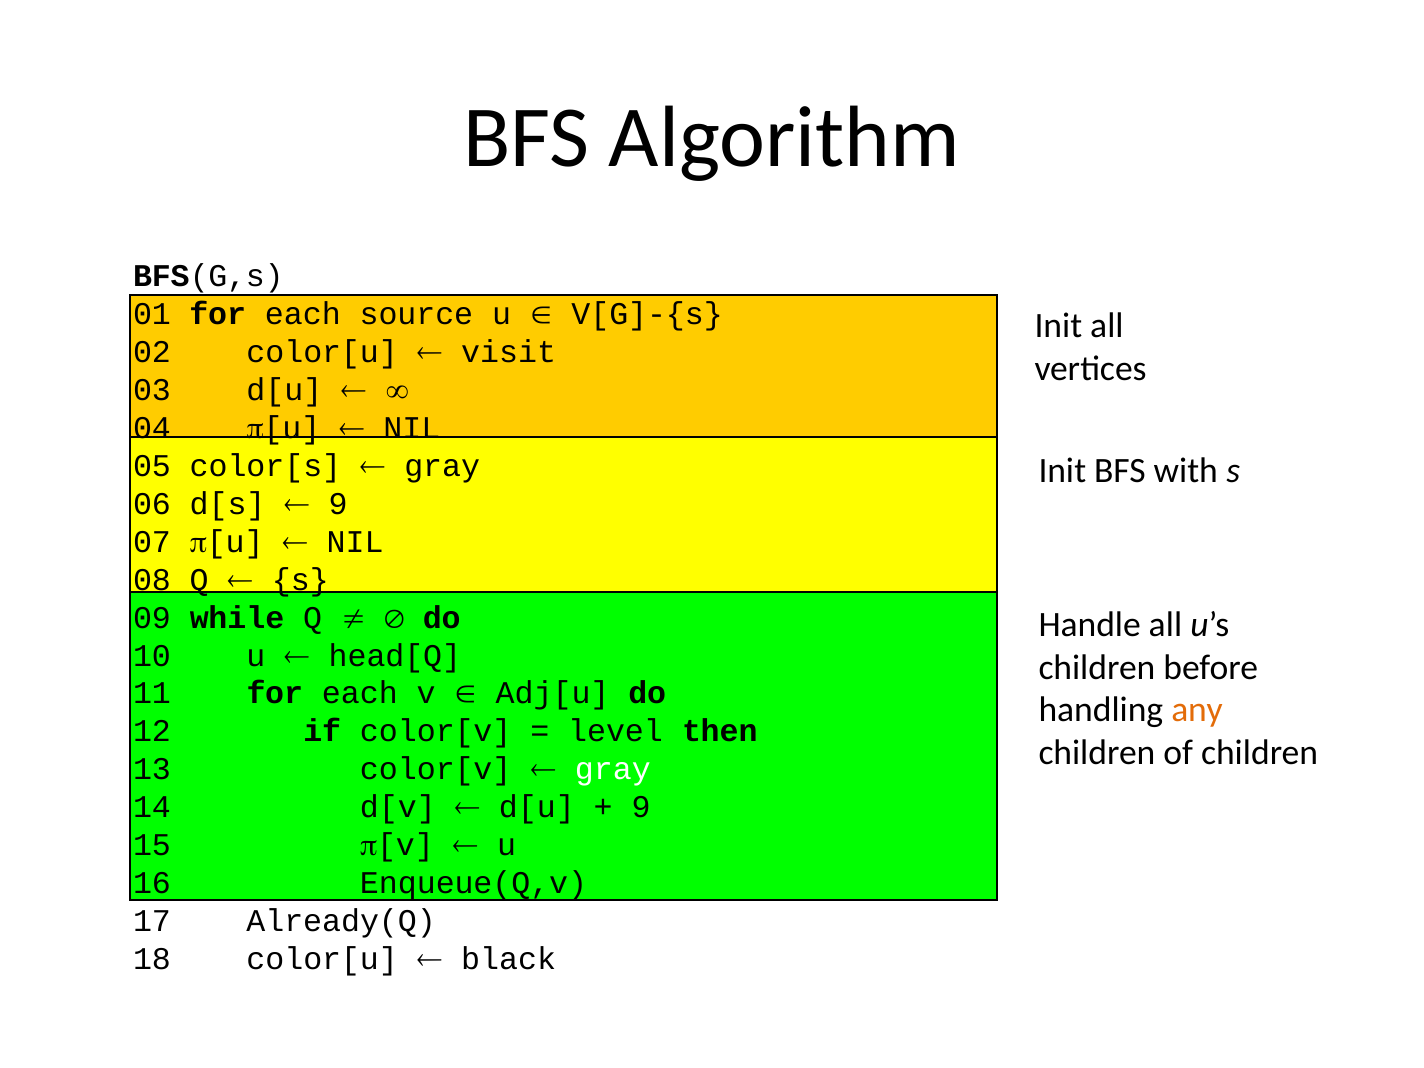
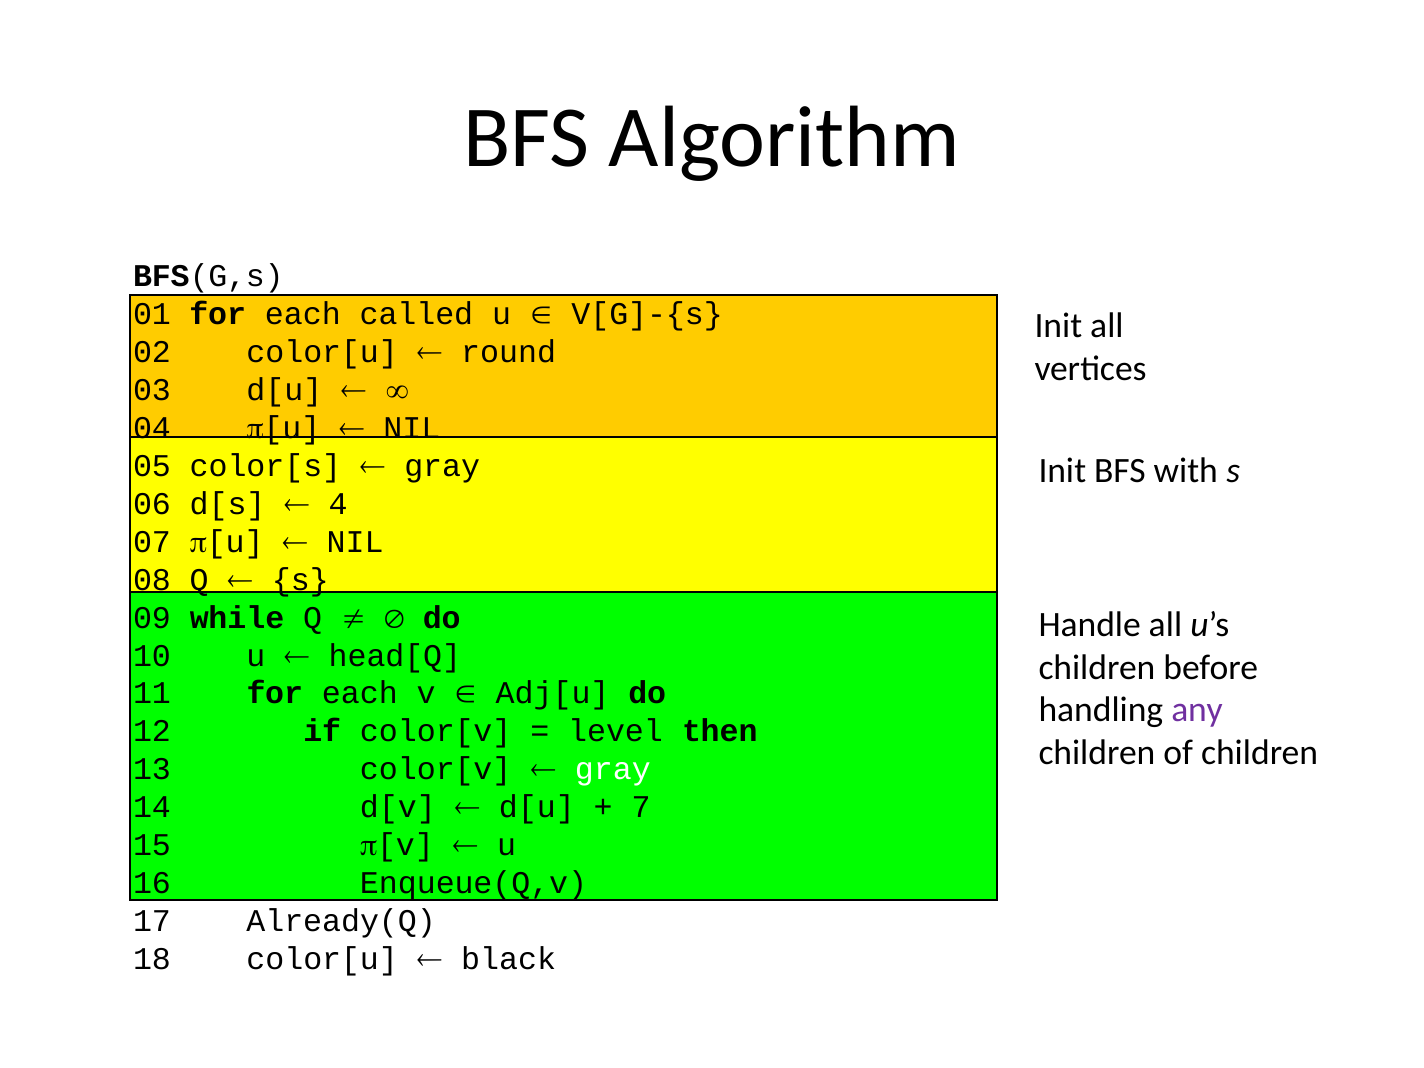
source: source -> called (416, 314)
visit: visit -> round (509, 352)
9: 9 -> 4 (338, 504)
any colour: orange -> purple (1197, 710)
9: 9 -> 7 (641, 807)
